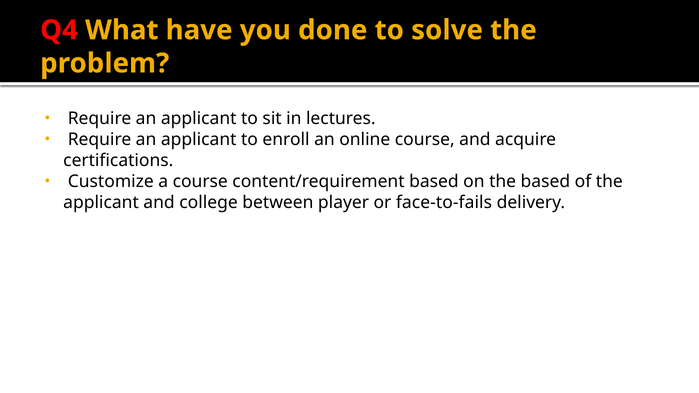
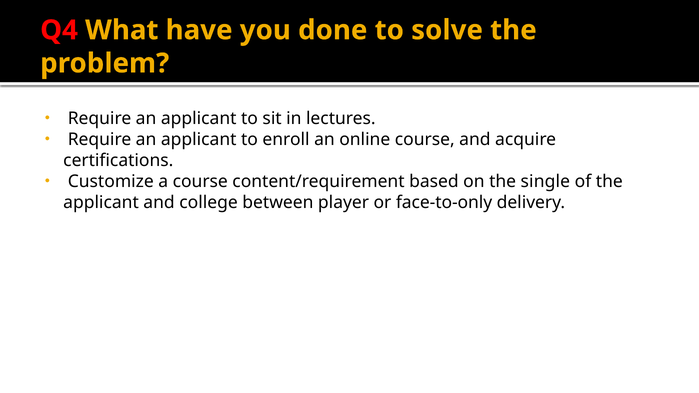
the based: based -> single (545, 182)
face-to-fails: face-to-fails -> face-to-only (444, 203)
